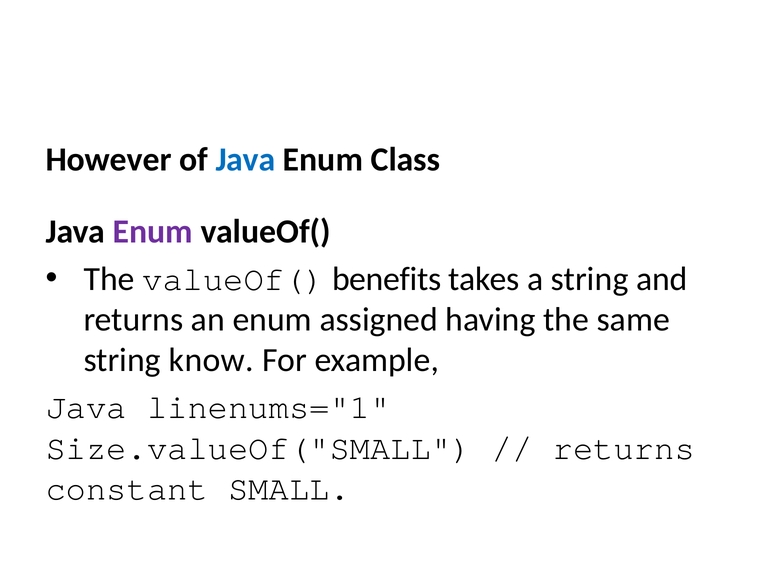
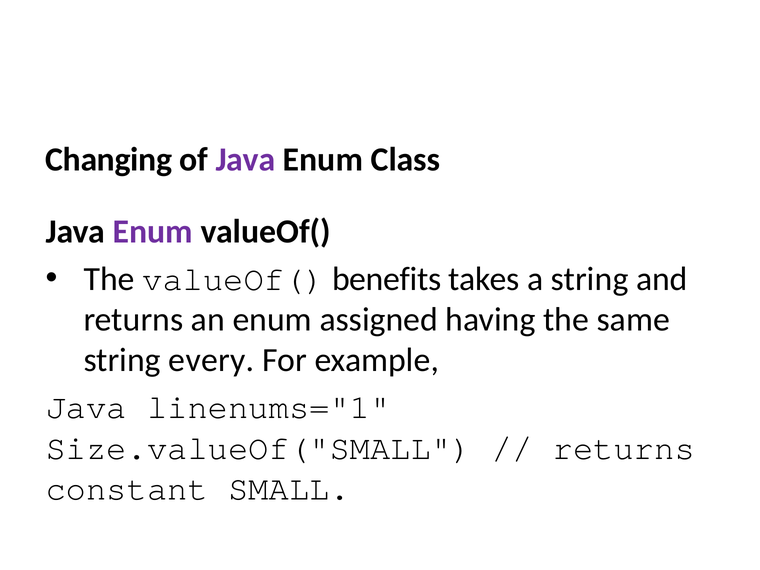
However: However -> Changing (109, 159)
Java colour: blue -> purple (245, 159)
know: know -> every (211, 360)
